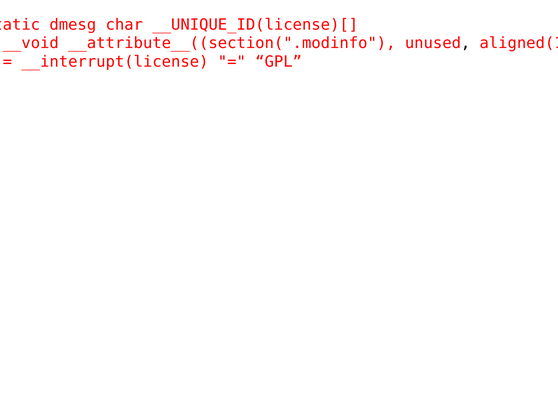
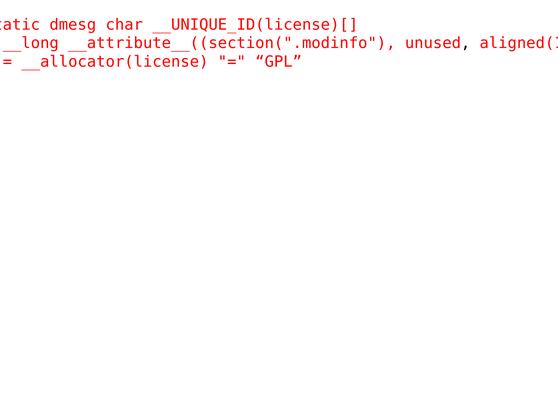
__void: __void -> __long (31, 43)
__interrupt(license: __interrupt(license -> __allocator(license (115, 62)
